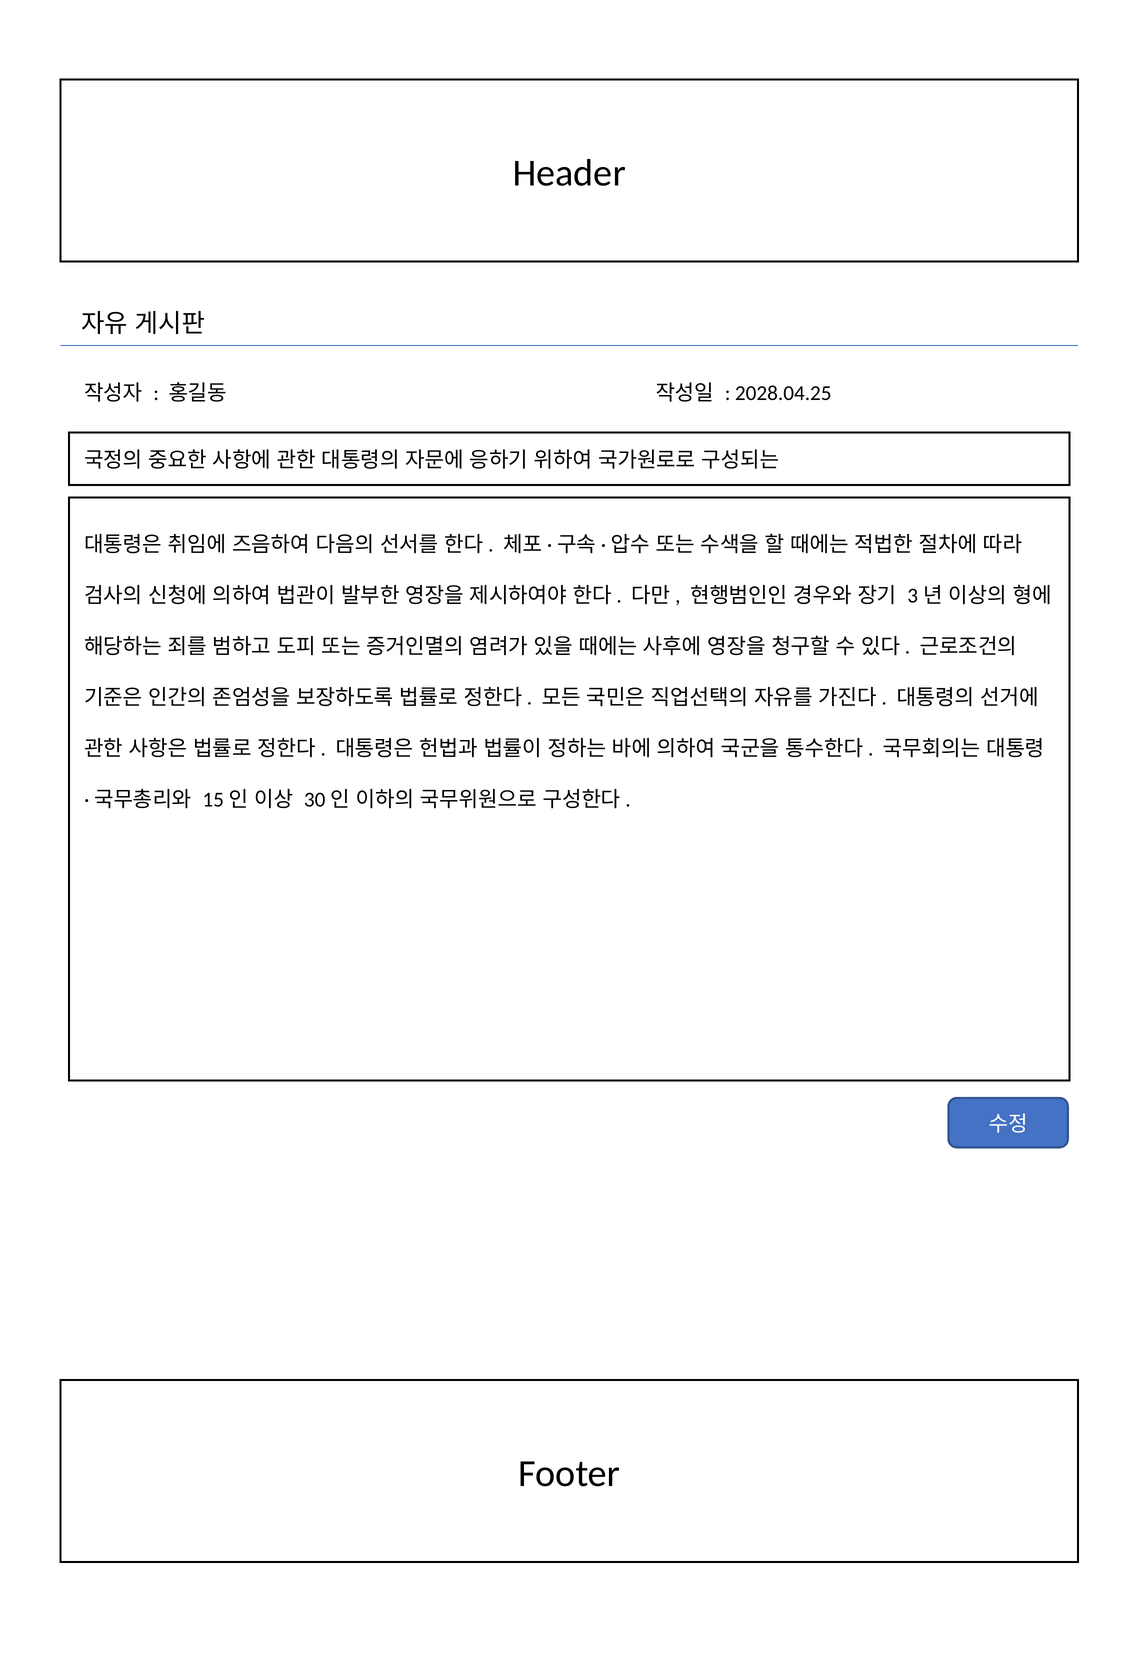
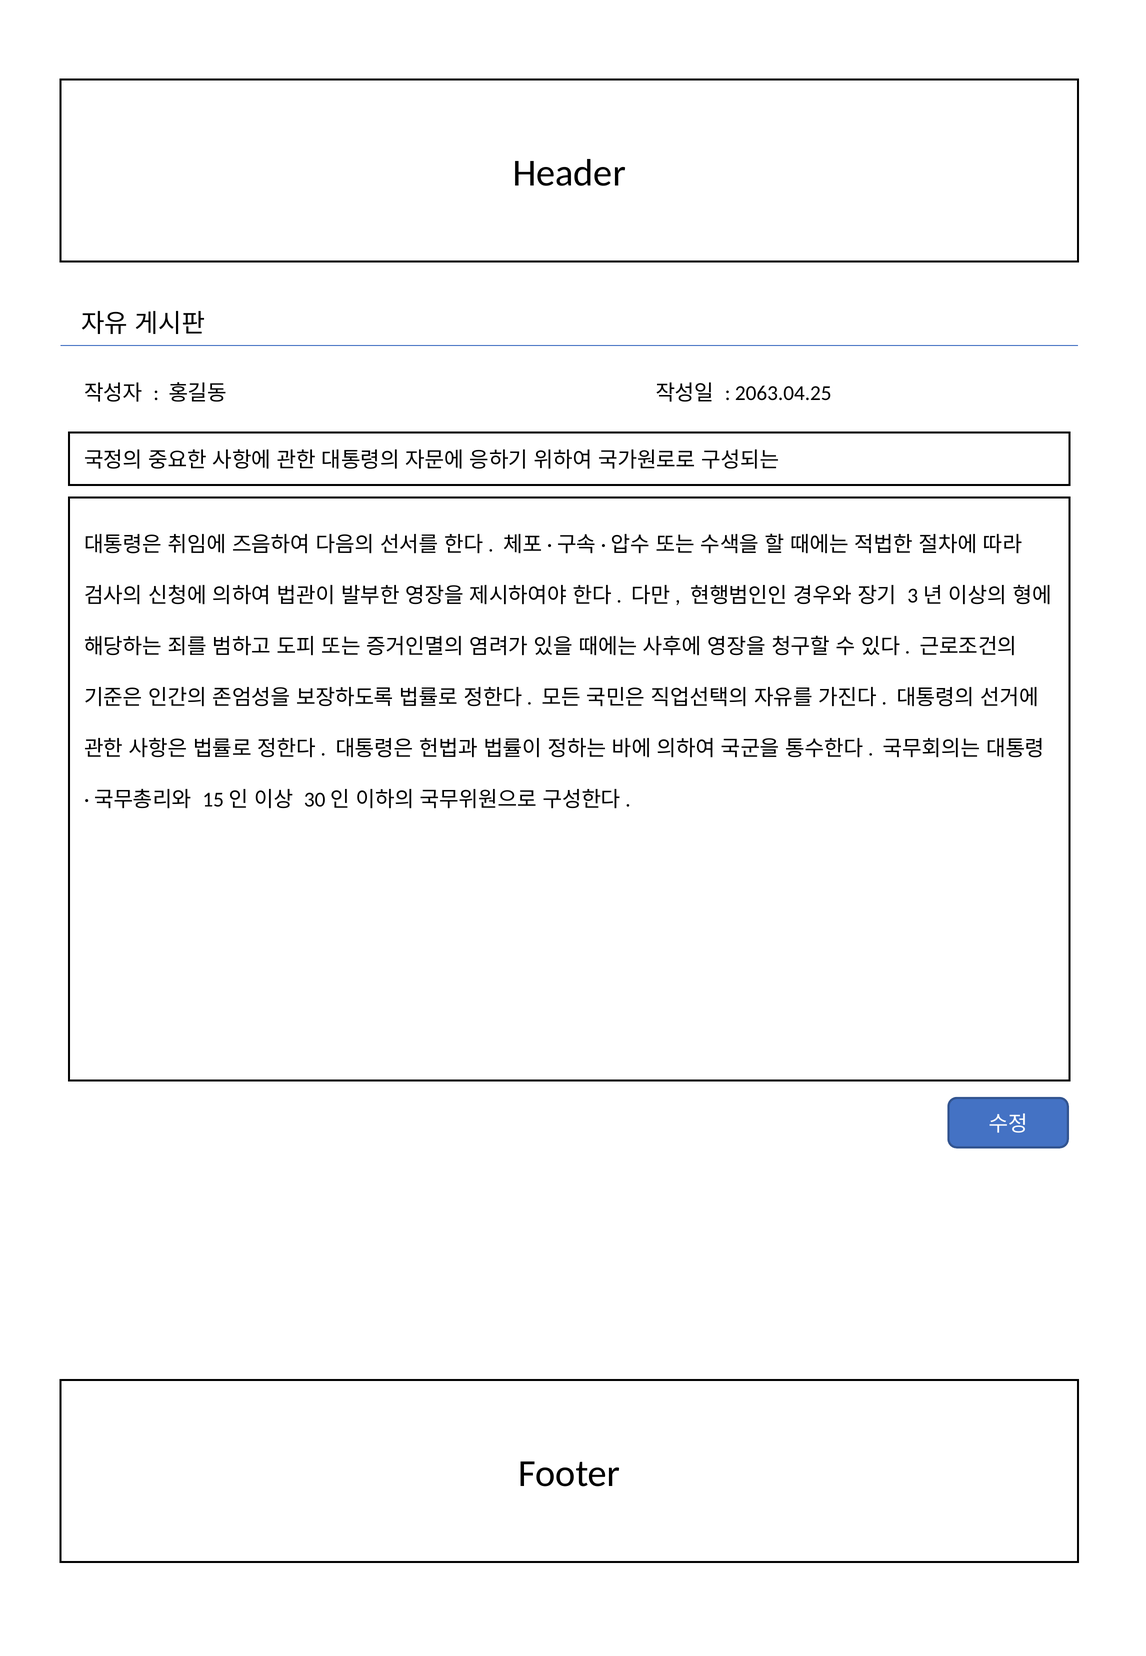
2028.04.25: 2028.04.25 -> 2063.04.25 (783, 393)
